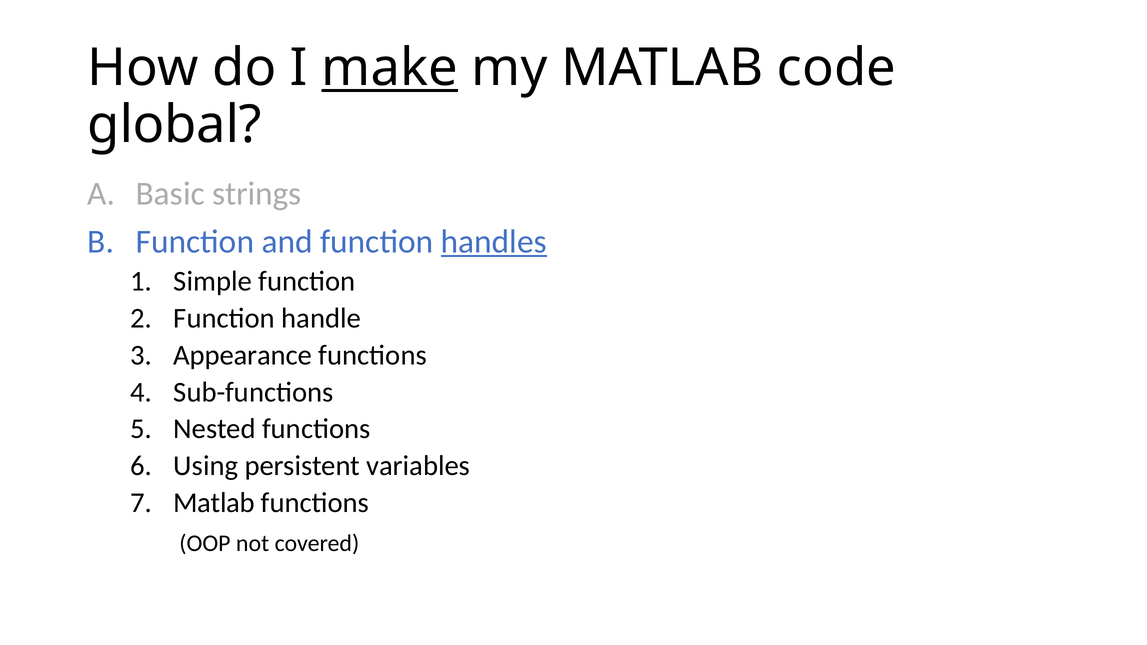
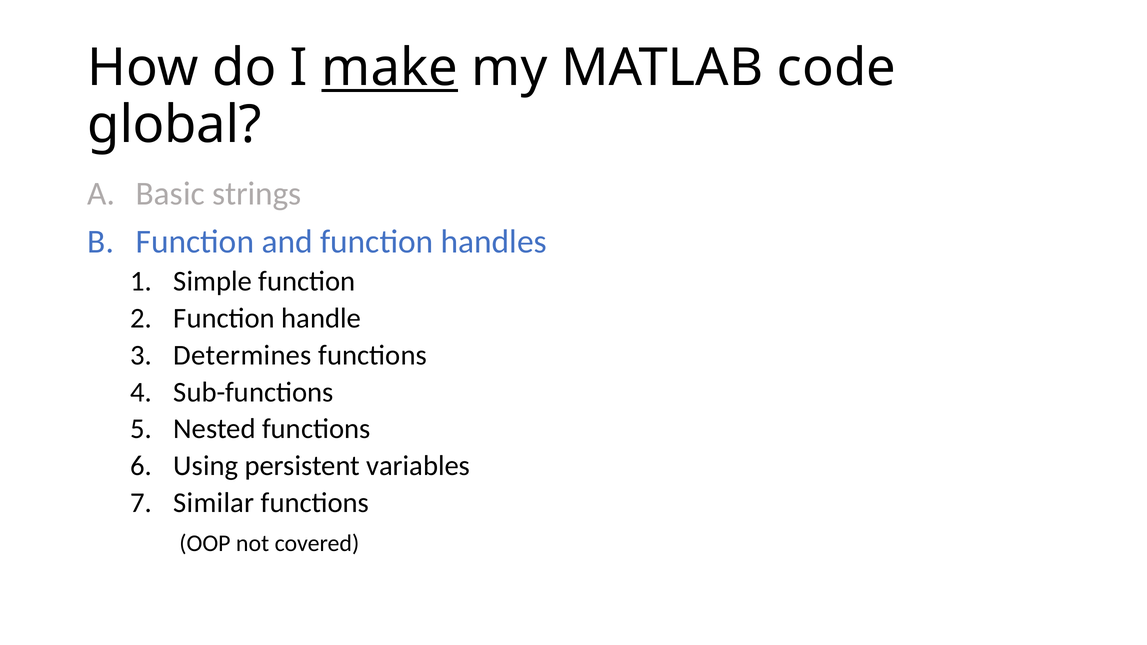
handles underline: present -> none (494, 242)
Appearance: Appearance -> Determines (243, 355)
Matlab: Matlab -> Similar (214, 503)
